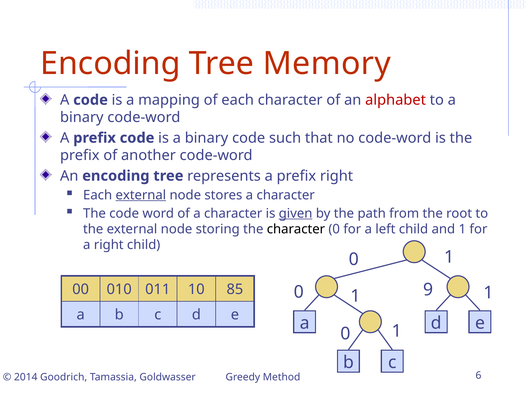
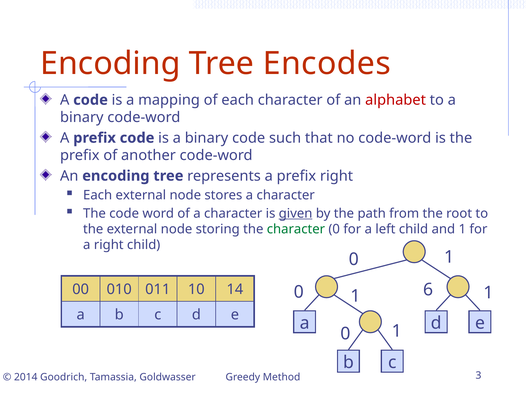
Memory: Memory -> Encodes (327, 64)
external underline: present -> none (141, 195)
character colour: black -> green (296, 229)
85: 85 -> 14 (235, 290)
9: 9 -> 6 (428, 290)
6: 6 -> 3 (478, 376)
